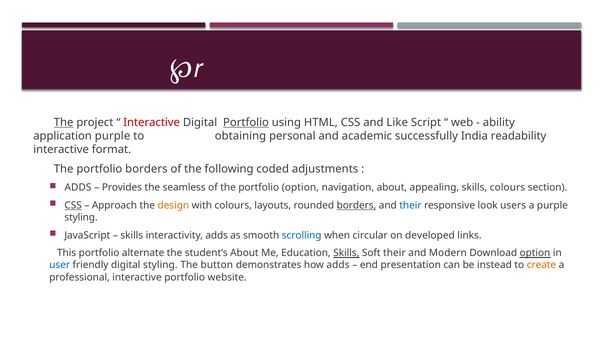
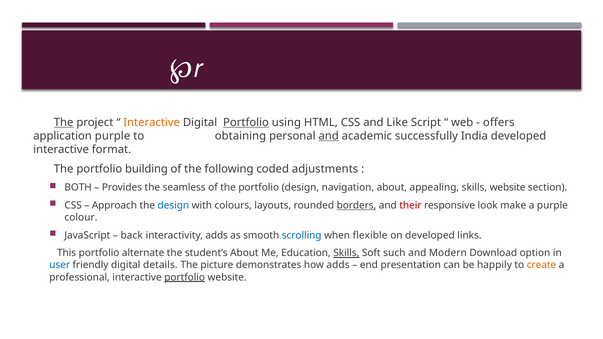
Interactive colour: red -> orange (152, 122)
ability: ability -> offers (499, 122)
and underline: none -> present (329, 136)
India readability: readability -> developed (519, 136)
portfolio borders: borders -> building (147, 169)
ADDS: ADDS -> BOTH (78, 188)
portfolio option: option -> design (300, 188)
skills colours: colours -> website (508, 188)
CSS underline: present -> none (73, 206)
design colour: orange -> blue (173, 206)
their colour: blue -> red (410, 206)
users: users -> make (513, 206)
styling: styling -> colour (81, 218)
skills: skills -> back (132, 235)
circular: circular -> flexible (370, 235)
Soft their: their -> such (394, 253)
option underline: present -> none (535, 253)
digital styling: styling -> details (160, 265)
button: button -> picture (217, 265)
instead: instead -> happily (494, 265)
portfolio underline: none -> present (185, 277)
